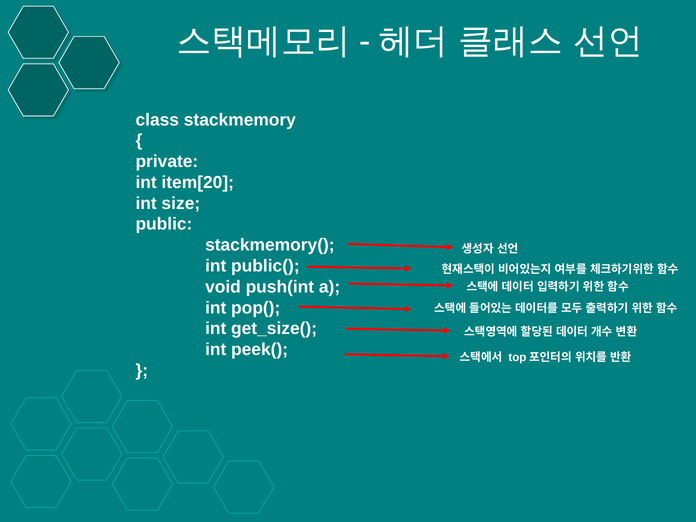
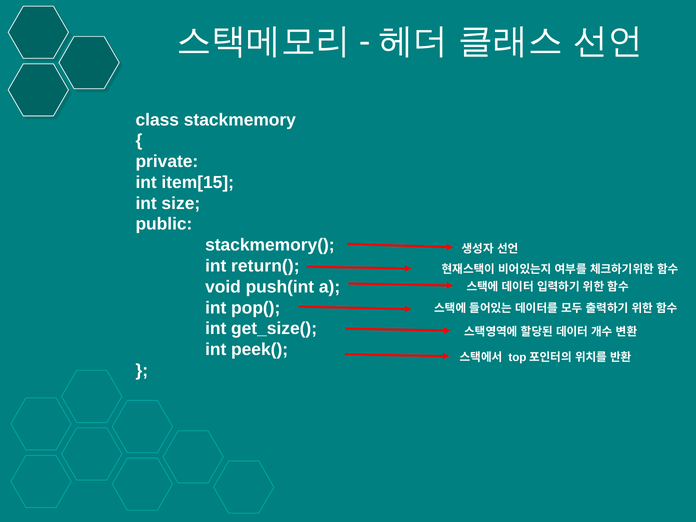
item[20: item[20 -> item[15 (198, 182)
public(: public( -> return( (265, 266)
